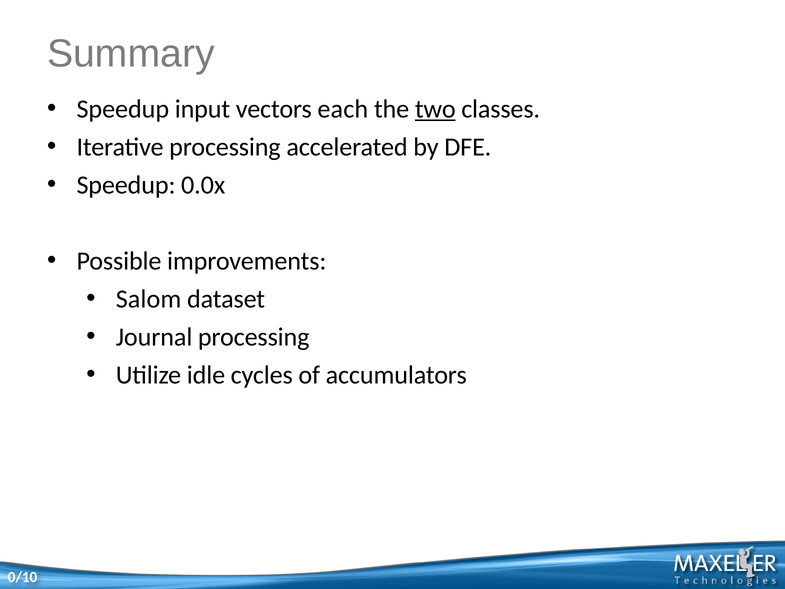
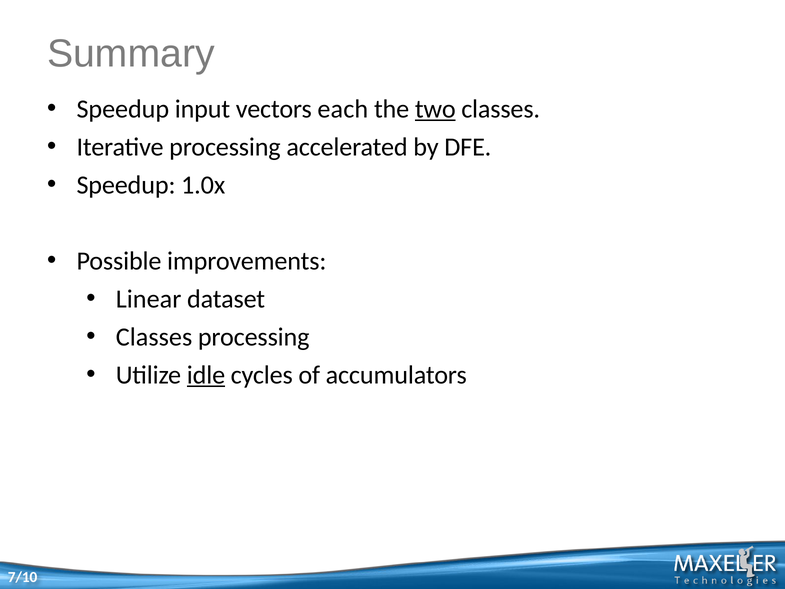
0.0x: 0.0x -> 1.0x (203, 185)
Salom: Salom -> Linear (149, 299)
Journal: Journal -> Classes (154, 337)
idle underline: none -> present (206, 375)
0/10: 0/10 -> 7/10 (23, 577)
